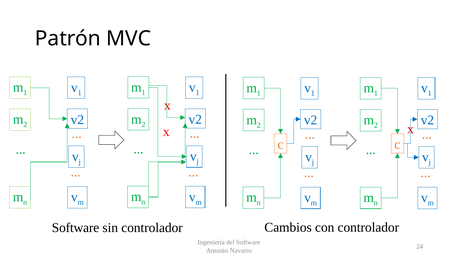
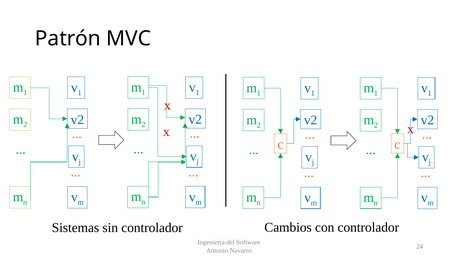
Software: Software -> Sistemas (75, 227)
